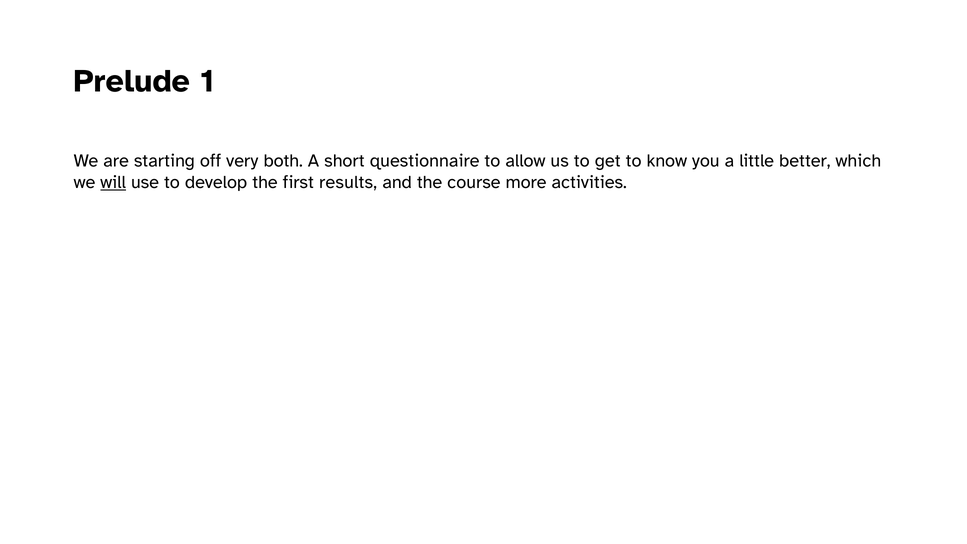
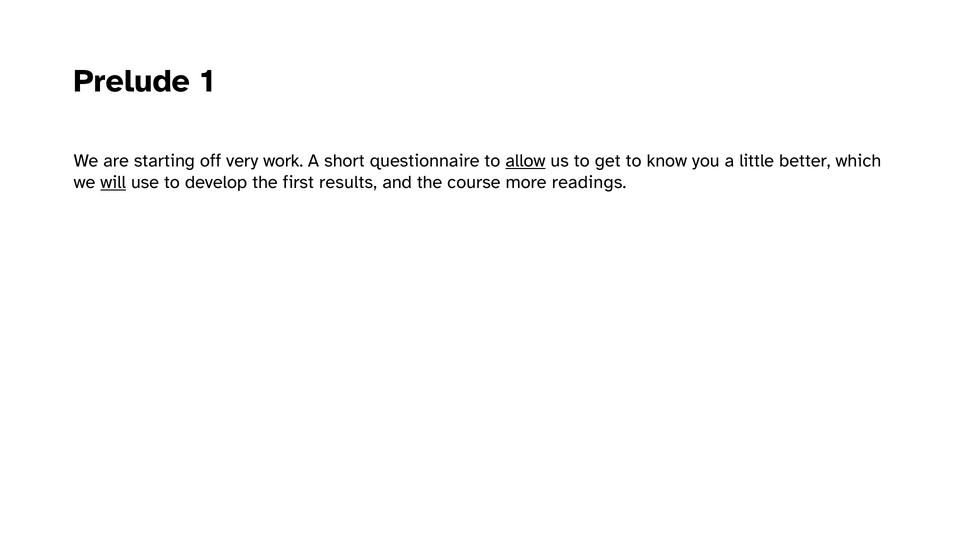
both: both -> work (283, 161)
allow underline: none -> present (525, 161)
activities: activities -> readings (589, 182)
